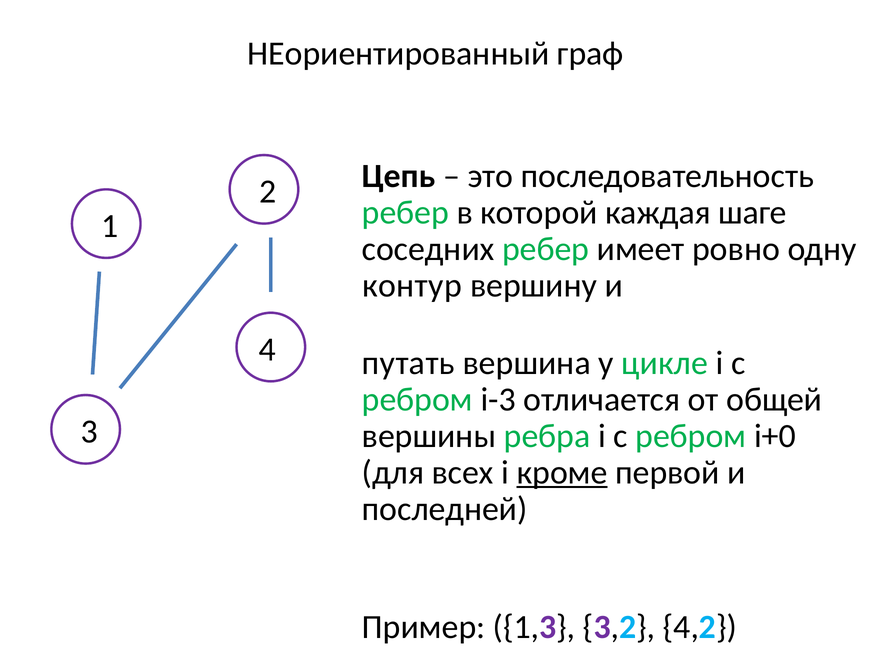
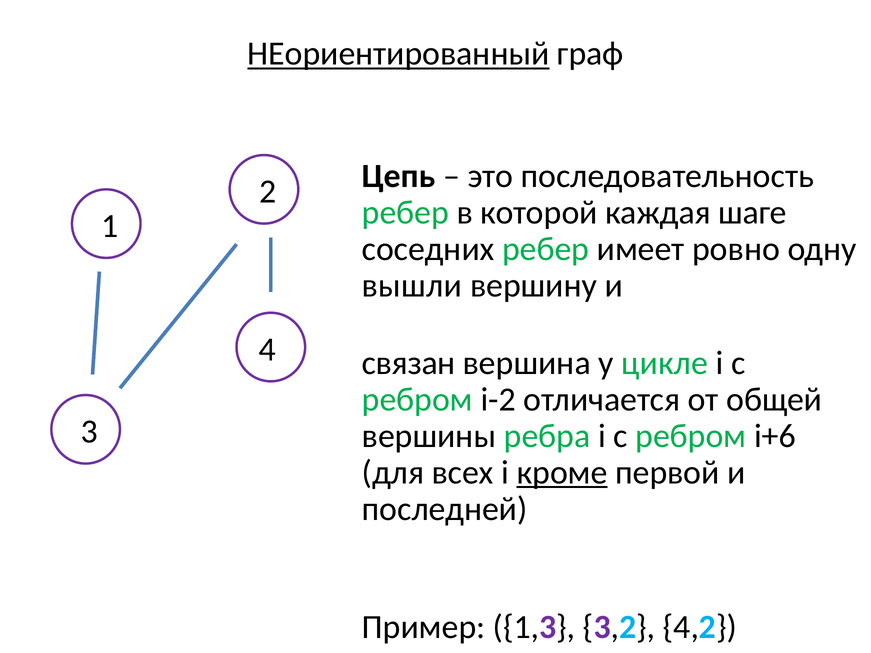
НЕориентированный underline: none -> present (398, 54)
контур: контур -> вышли (412, 286)
путать: путать -> связан (409, 363)
i-3: i-3 -> i-2 (498, 400)
i+0: i+0 -> i+6 (775, 436)
